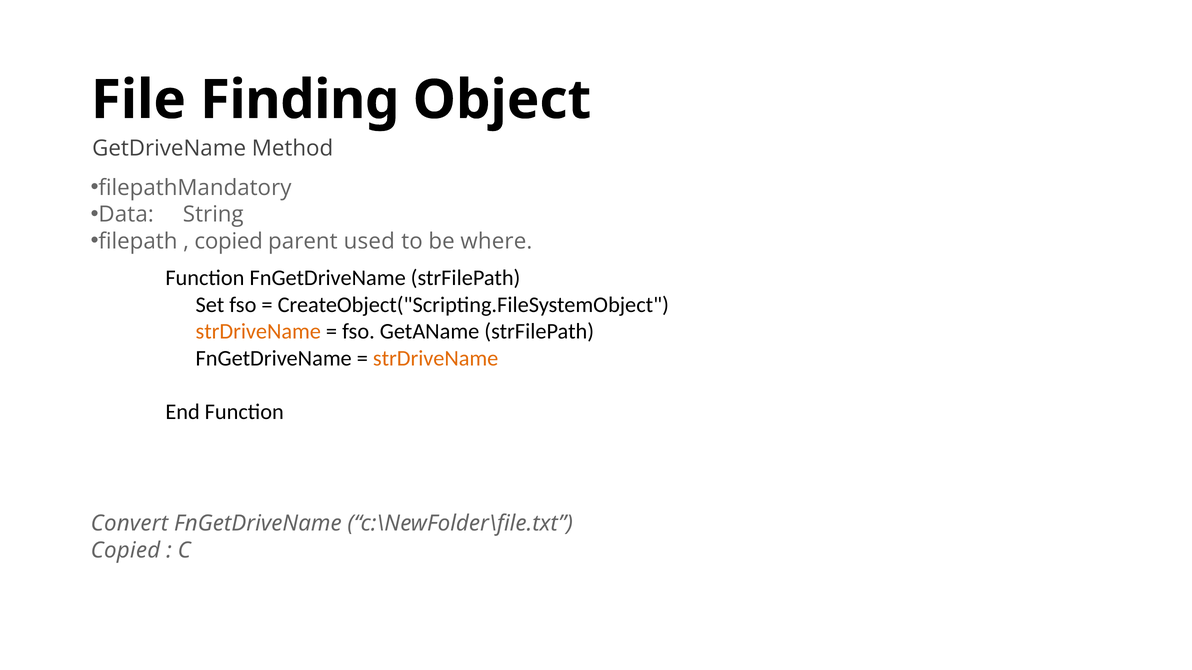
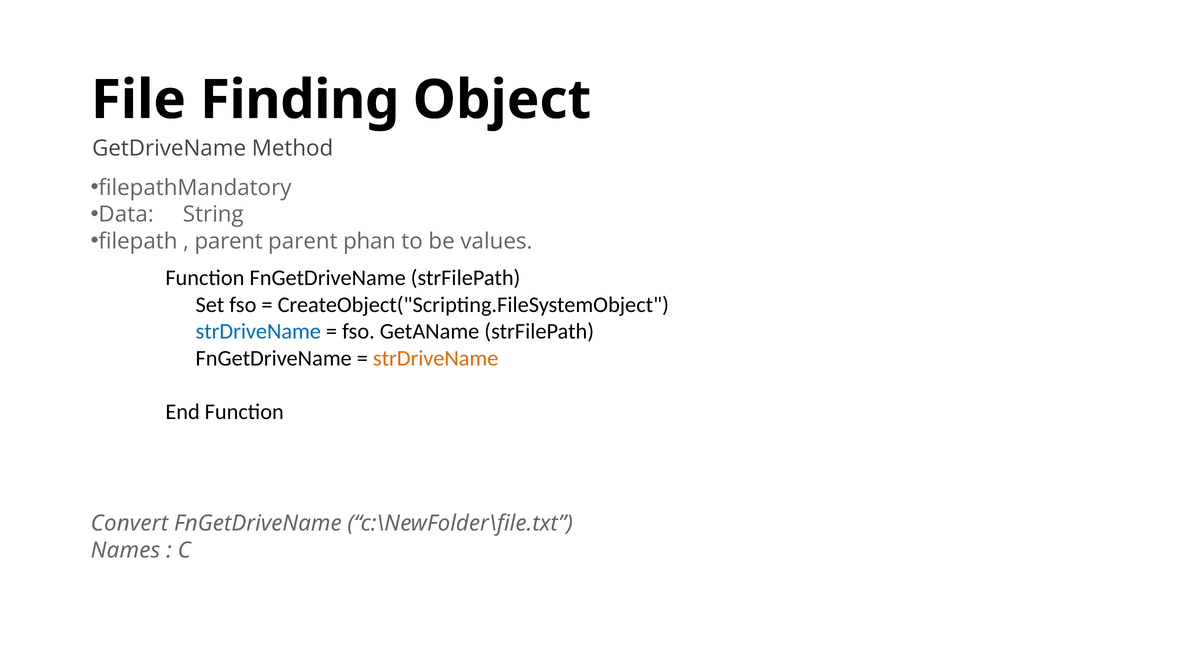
copied: copied -> parent (229, 241)
used: used -> phan (370, 241)
where: where -> values (496, 241)
strDriveName colour: orange -> blue (258, 332)
Copied: Copied -> Names (125, 551)
